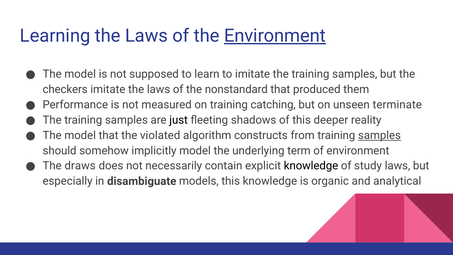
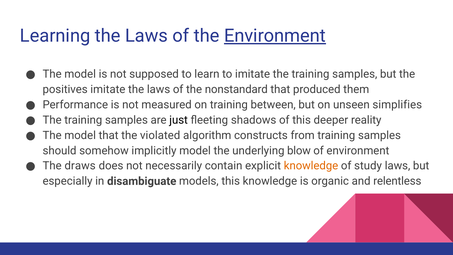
checkers: checkers -> positives (65, 89)
catching: catching -> between (273, 105)
terminate: terminate -> simplifies (397, 105)
samples underline: present -> none (379, 135)
term: term -> blow (299, 151)
knowledge colour: black -> orange (311, 166)
analytical: analytical -> relentless (397, 181)
